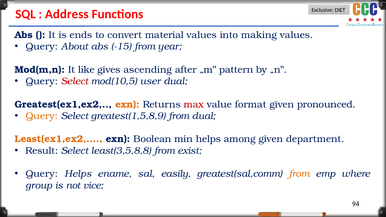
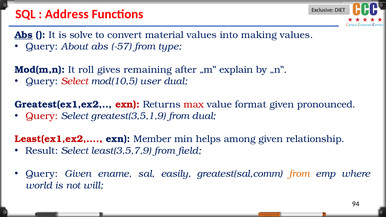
Abs underline: none -> present (24, 35)
ends: ends -> solve (81, 35)
-15: -15 -> -57 (121, 46)
year: year -> type (170, 46)
like: like -> roll (86, 70)
ascending: ascending -> remaining (148, 70)
pattern: pattern -> explain (236, 70)
exn colour: orange -> red (127, 104)
Query colour: orange -> red (42, 116)
greatest(1,5,8,9: greatest(1,5,8,9 -> greatest(3,5,1,9 (128, 116)
Least(ex1,ex2,… colour: orange -> red (59, 139)
Boolean: Boolean -> Member (152, 139)
department: department -> relationship (315, 139)
least(3,5,8,8: least(3,5,8,8 -> least(3,5,7,9 (121, 151)
exist: exist -> field (190, 151)
Query Helps: Helps -> Given (78, 174)
group: group -> world (39, 185)
vice: vice -> will (93, 185)
